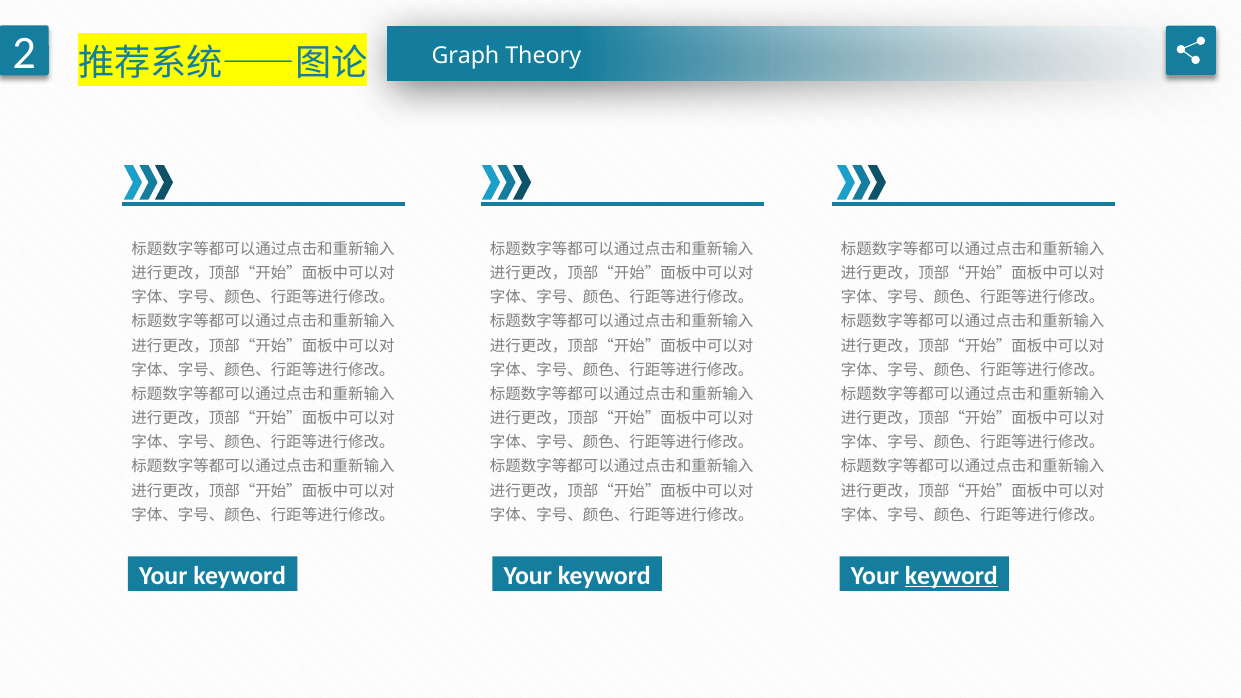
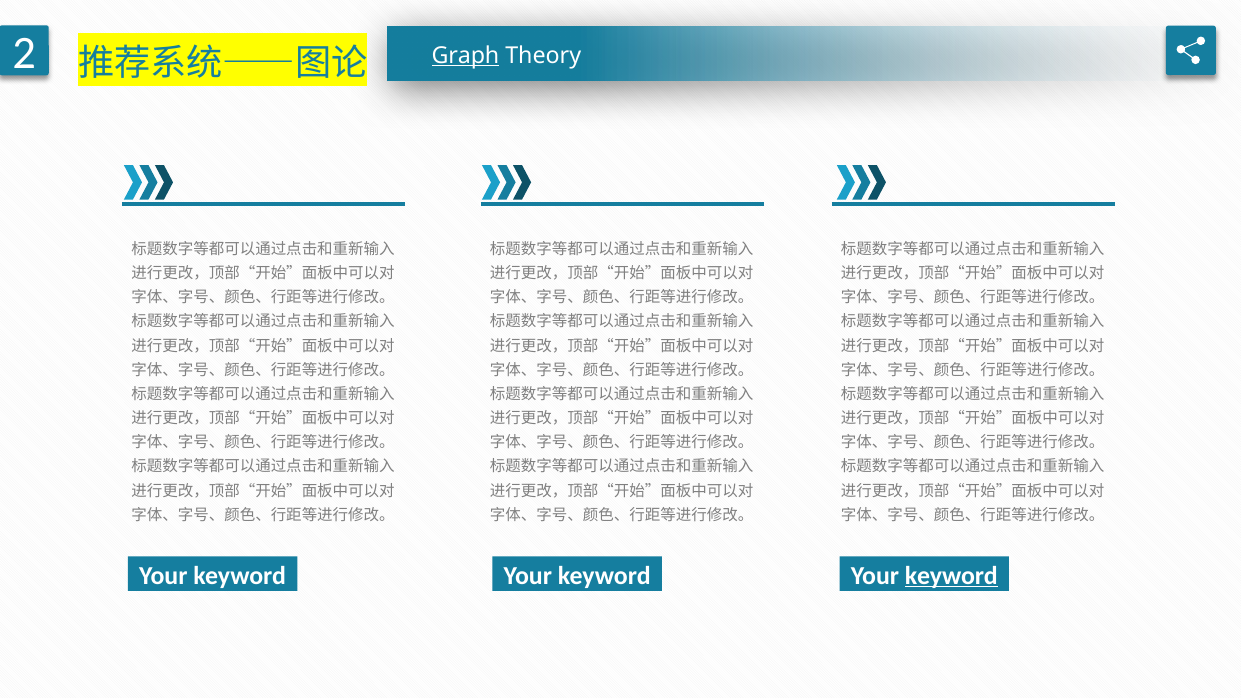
Graph underline: none -> present (465, 56)
